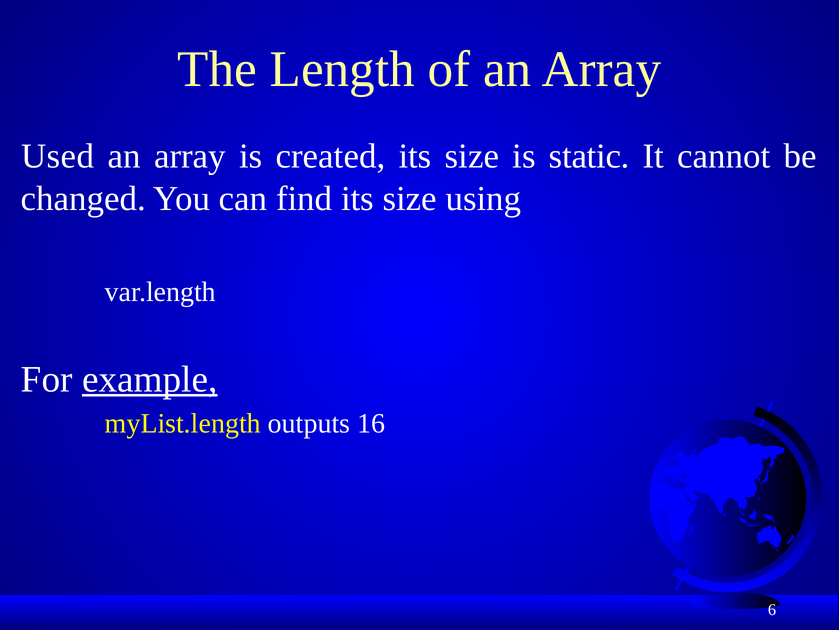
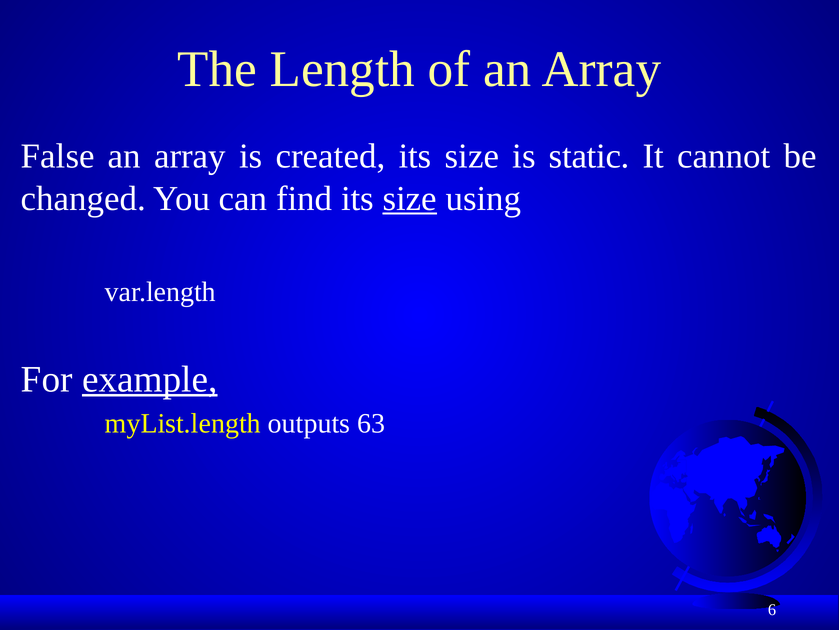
Used: Used -> False (58, 156)
size underline: none -> present (410, 198)
16: 16 -> 63 (371, 423)
